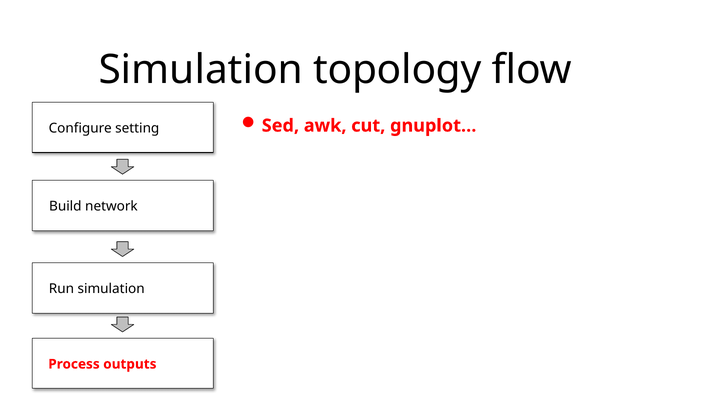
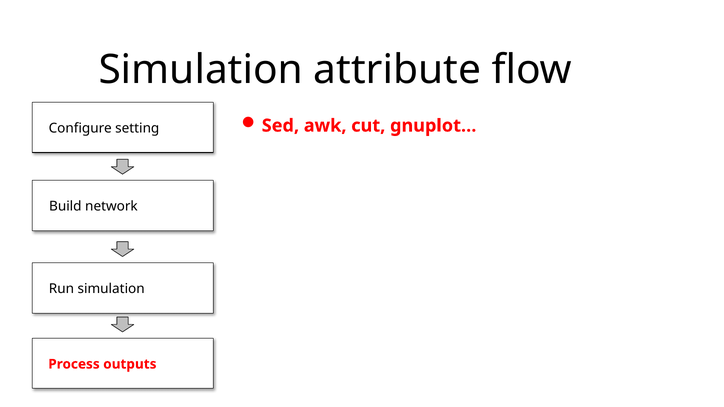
topology: topology -> attribute (397, 70)
